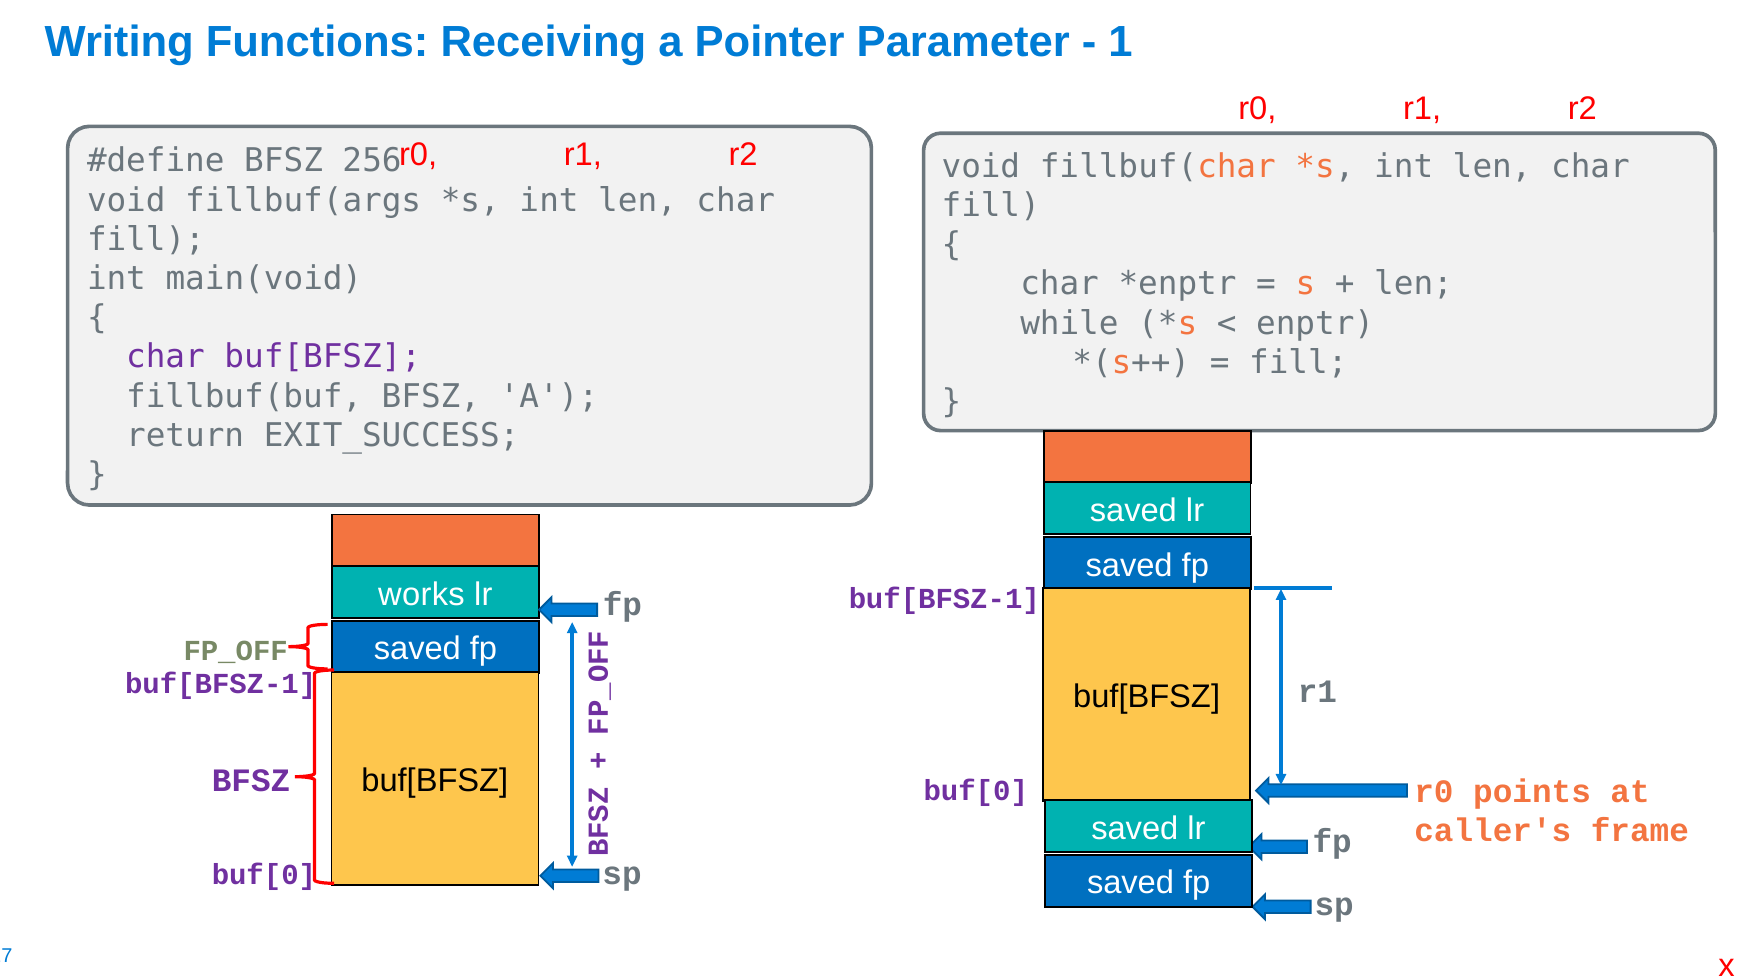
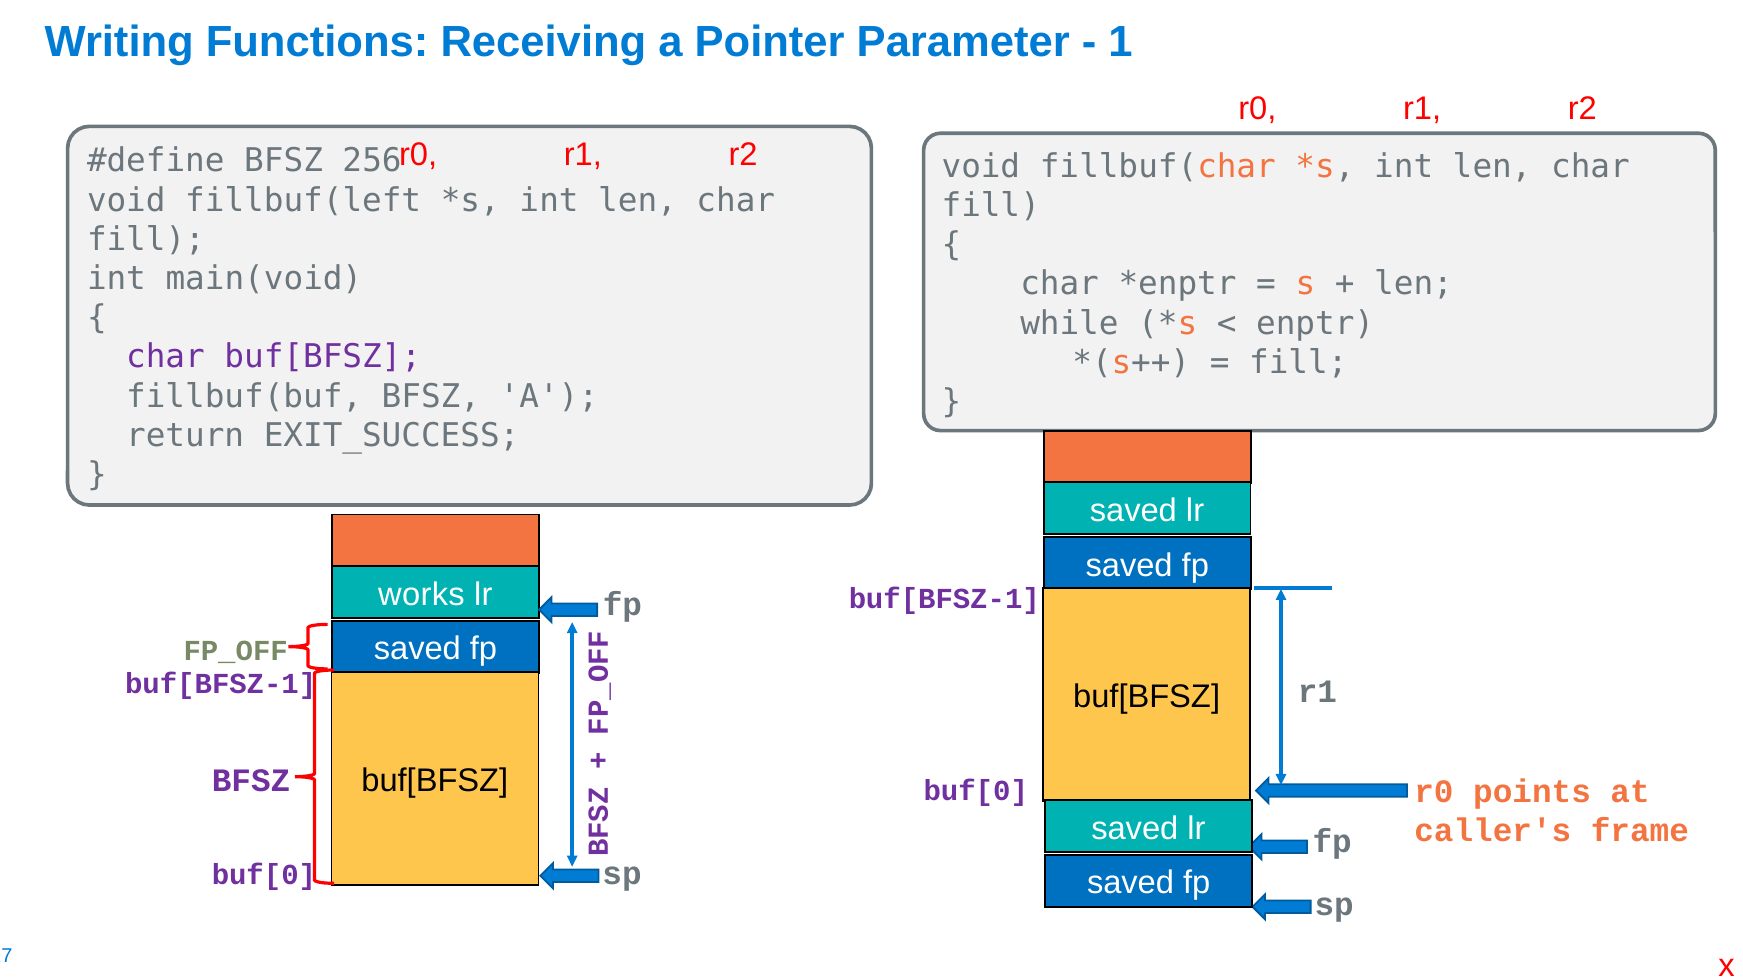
fillbuf(args: fillbuf(args -> fillbuf(left (303, 200)
